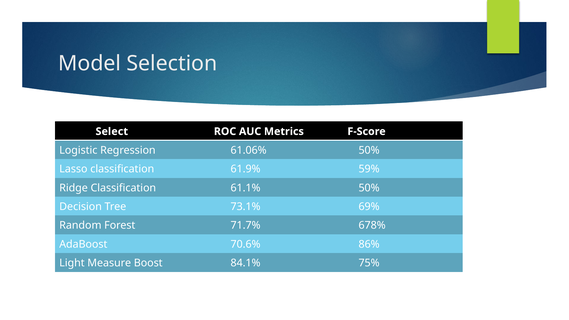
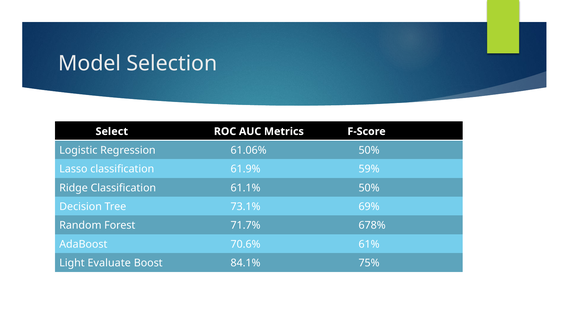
86%: 86% -> 61% (369, 244)
Measure: Measure -> Evaluate (109, 263)
